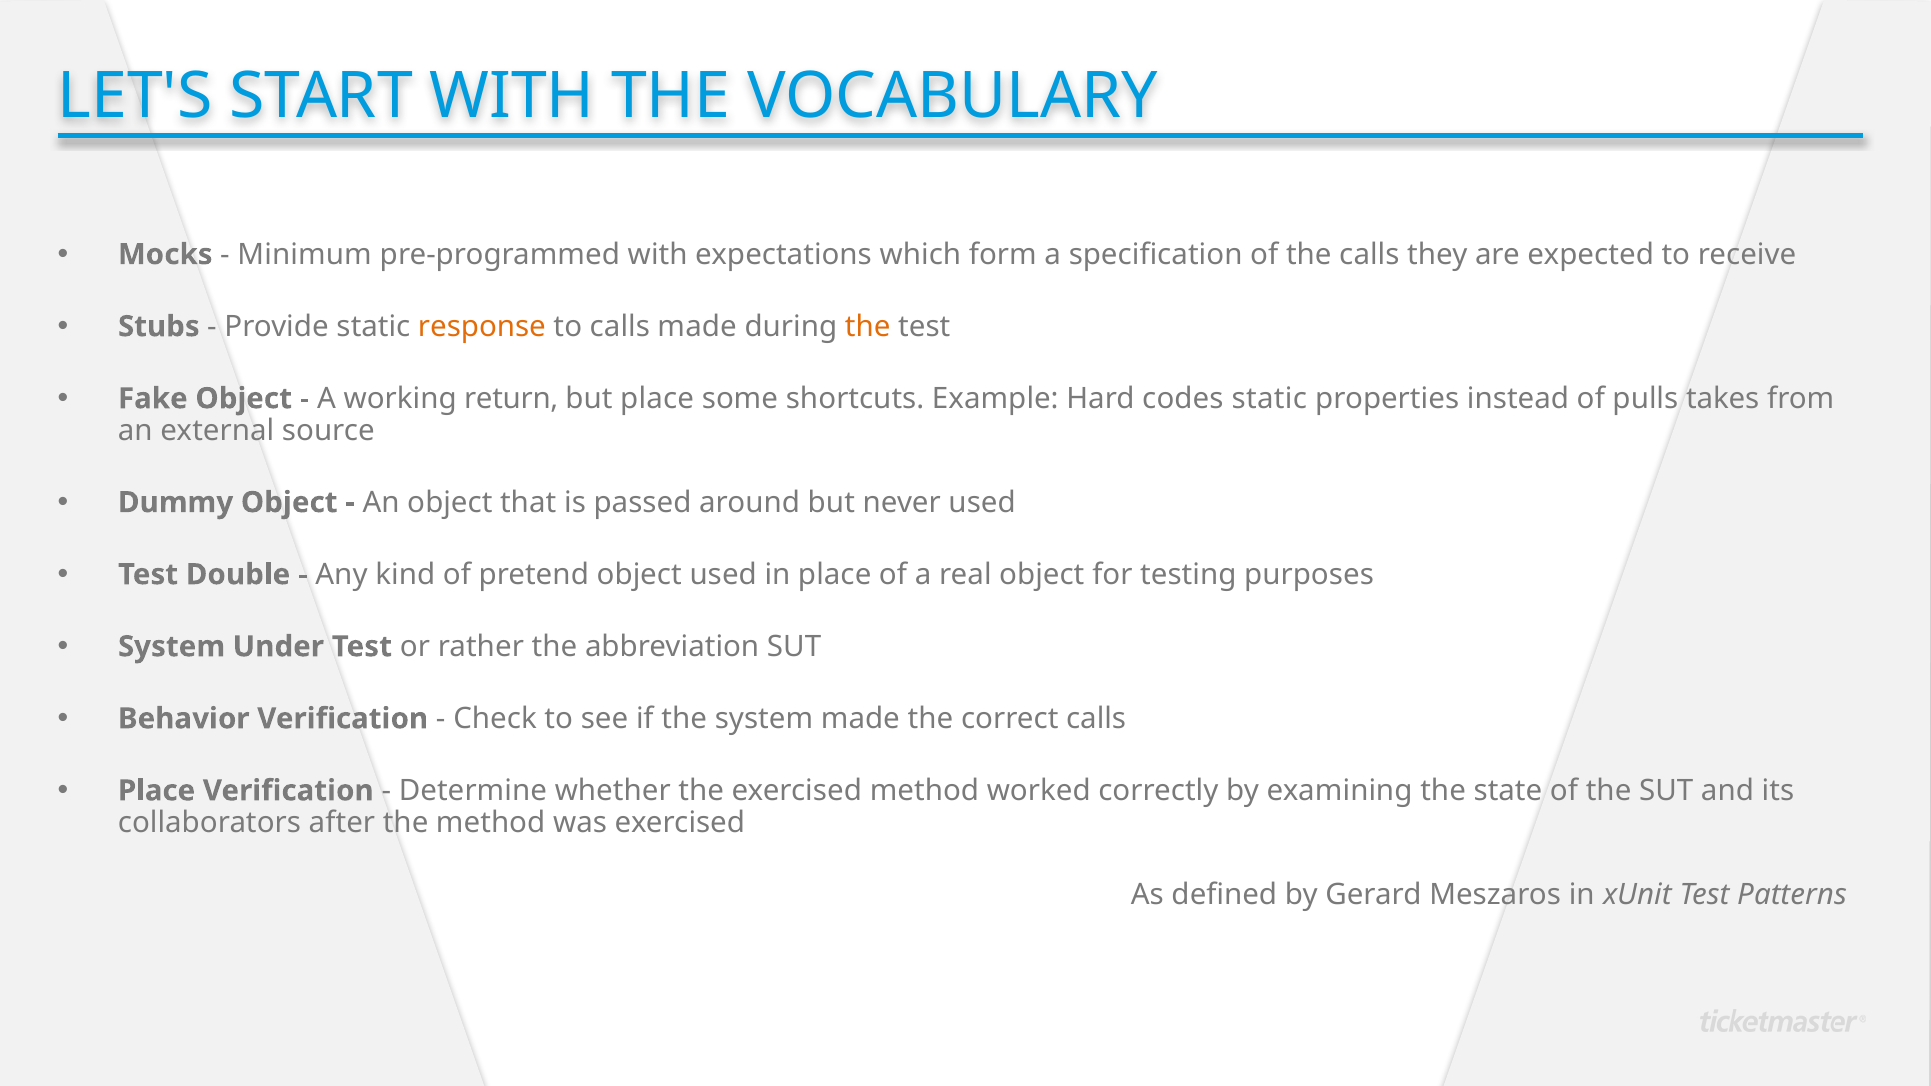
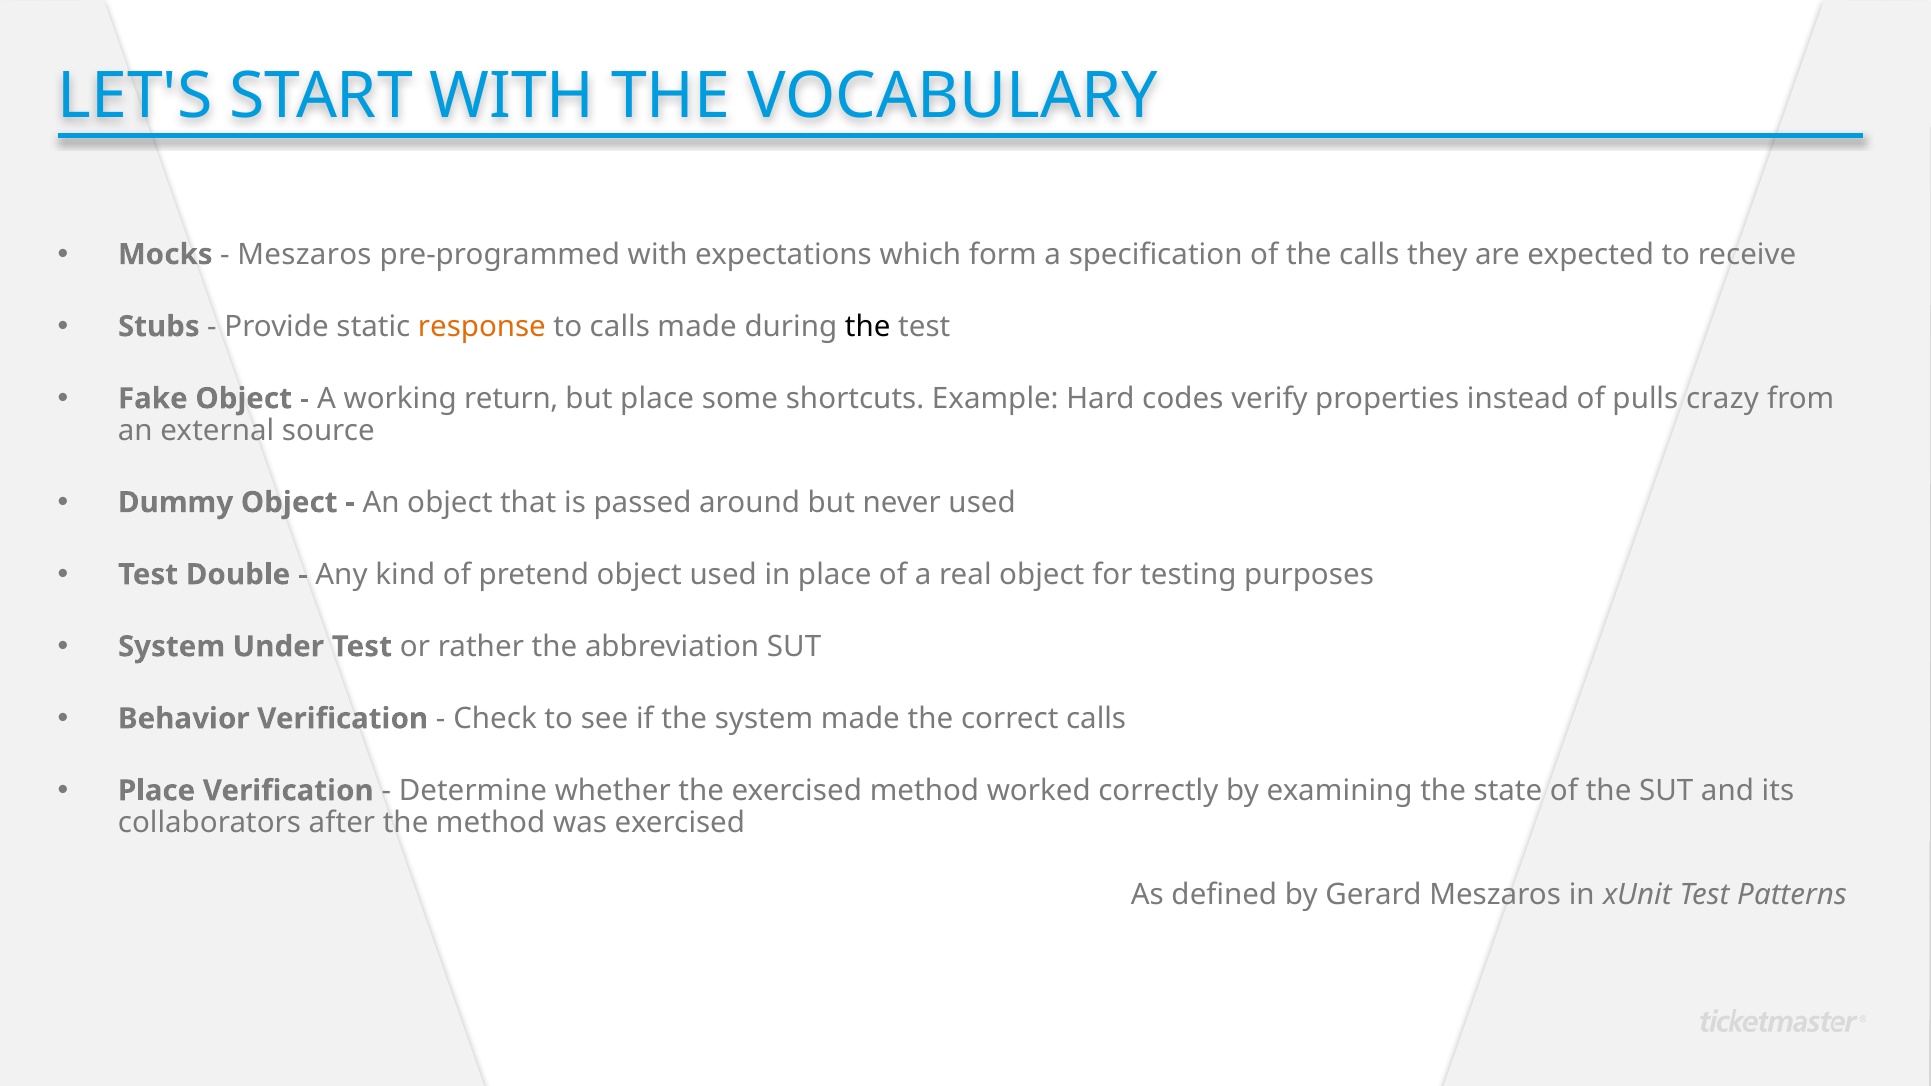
Minimum: Minimum -> Meszaros (305, 255)
the colour: orange -> black (868, 327)
codes static: static -> verify (1269, 399)
takes: takes -> crazy (1723, 399)
